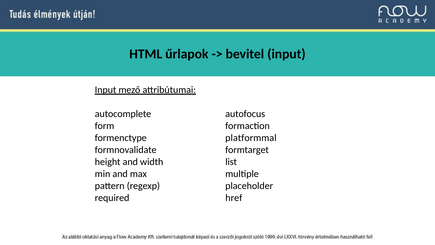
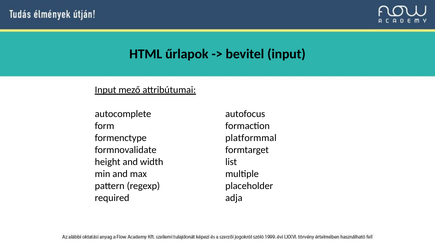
href: href -> adja (234, 197)
